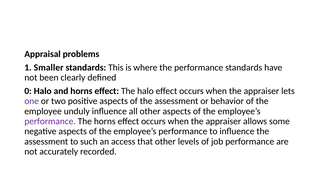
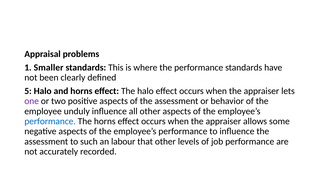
0: 0 -> 5 (28, 91)
performance colour: purple -> blue (50, 121)
access: access -> labour (123, 141)
